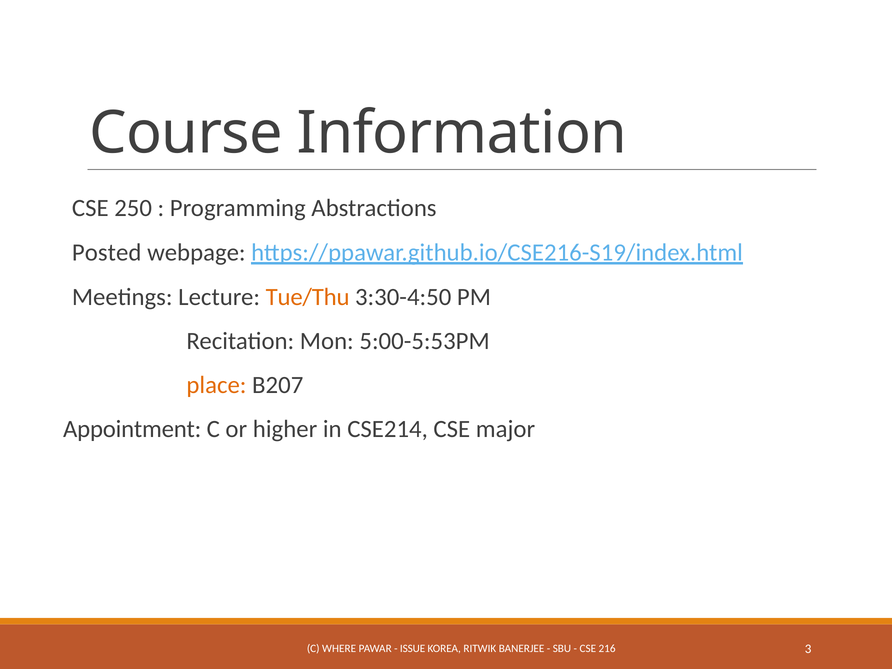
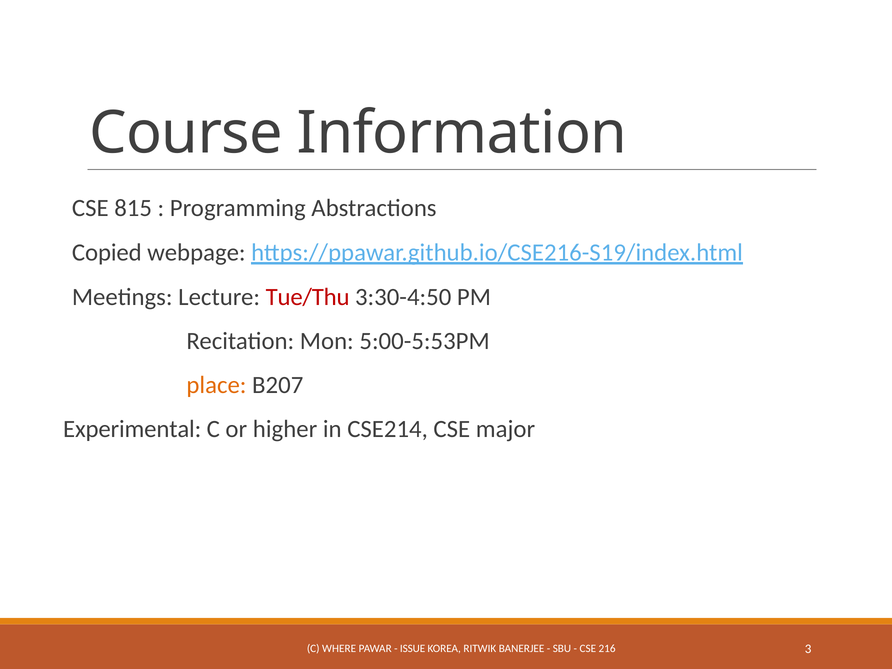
250: 250 -> 815 (133, 208)
Posted: Posted -> Copied (107, 253)
Tue/Thu colour: orange -> red (308, 297)
Appointment: Appointment -> Experimental (132, 429)
